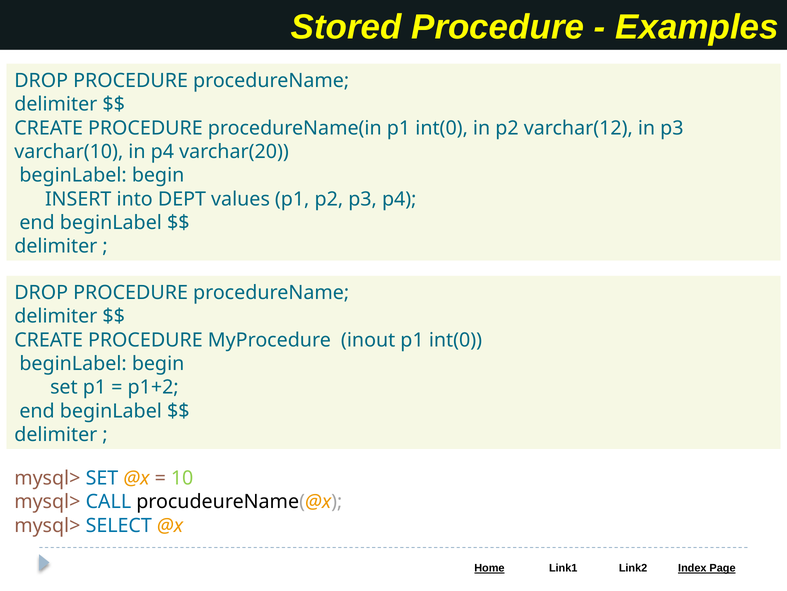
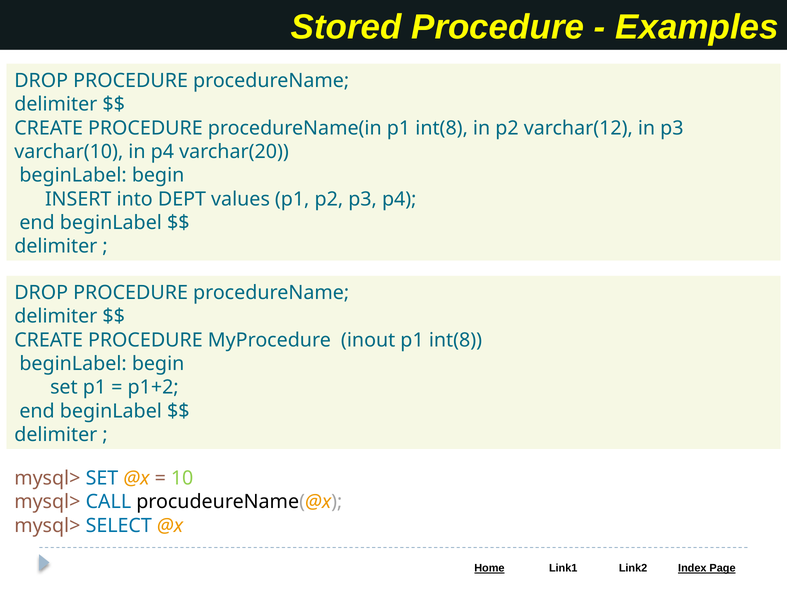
procedureName(in p1 int(0: int(0 -> int(8 (442, 128)
inout p1 int(0: int(0 -> int(8 (456, 340)
